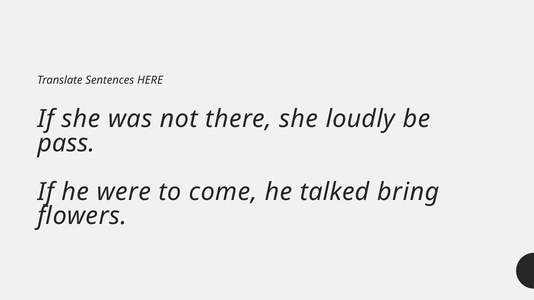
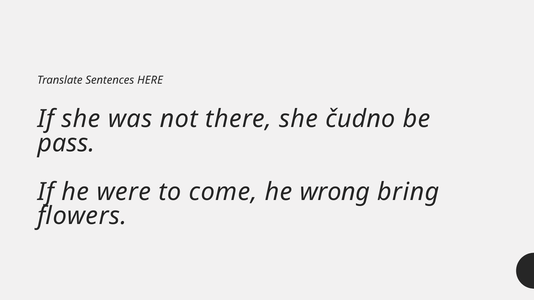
loudly: loudly -> čudno (360, 119)
talked: talked -> wrong (335, 192)
